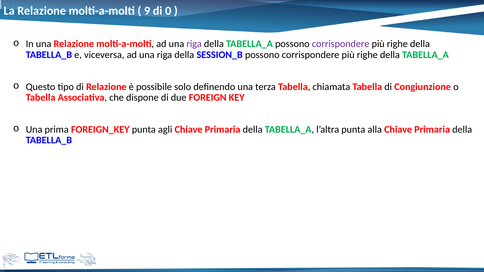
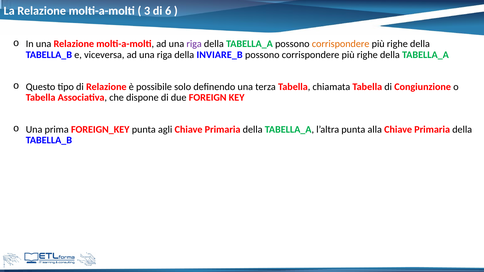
9: 9 -> 3 (147, 11)
0: 0 -> 6 (168, 11)
corrispondere colour: purple -> orange (341, 44)
SESSION_B: SESSION_B -> INVIARE_B (220, 55)
